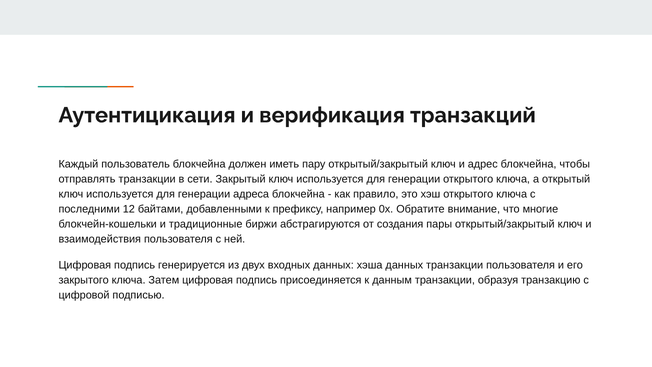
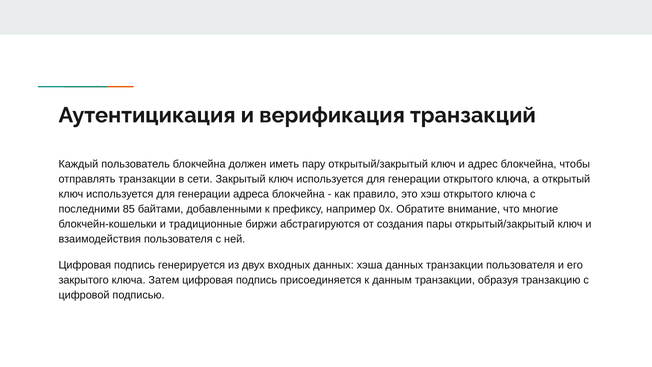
12: 12 -> 85 (129, 209)
